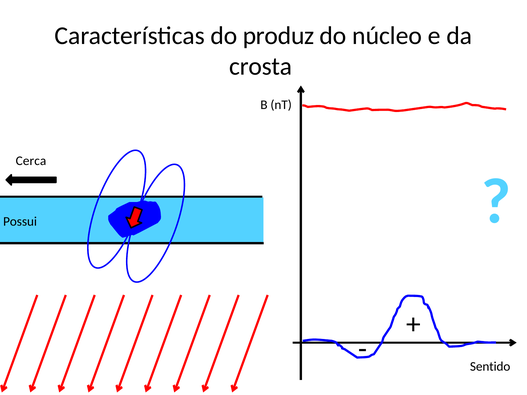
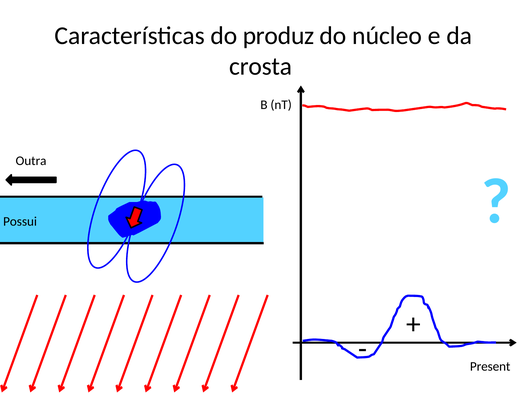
Cerca: Cerca -> Outra (31, 161)
Sentido: Sentido -> Present (490, 367)
